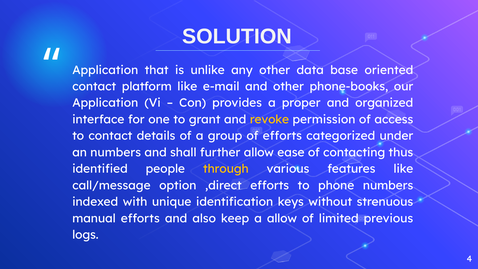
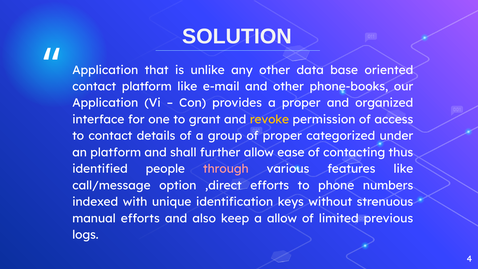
of efforts: efforts -> proper (282, 136)
an numbers: numbers -> platform (116, 152)
through colour: yellow -> pink (226, 169)
